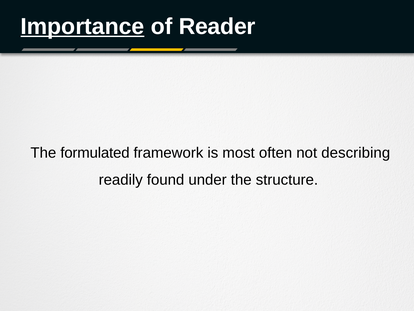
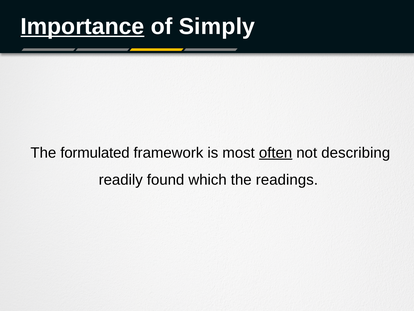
Reader: Reader -> Simply (217, 26)
often underline: none -> present (276, 152)
under: under -> which (208, 179)
structure: structure -> readings (287, 179)
